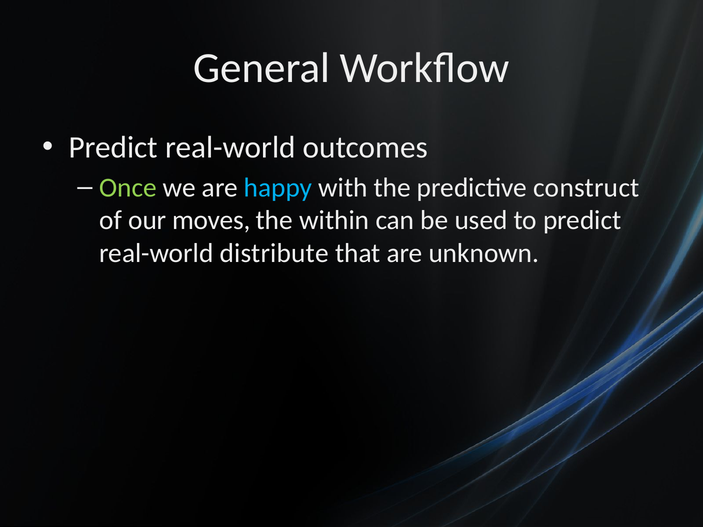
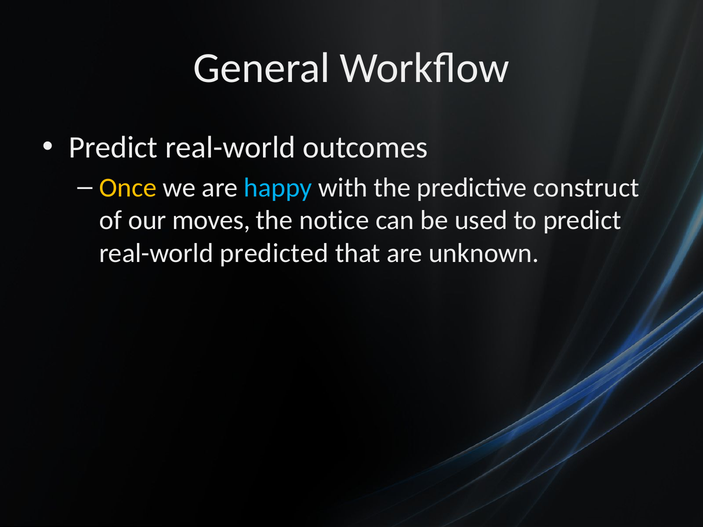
Once colour: light green -> yellow (128, 188)
within: within -> notice (334, 221)
distribute: distribute -> predicted (274, 253)
